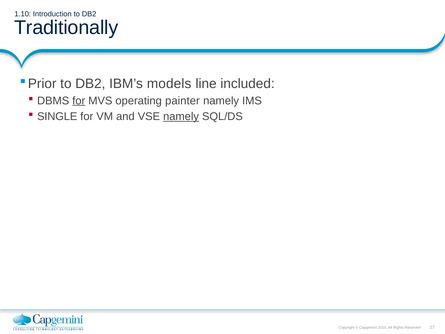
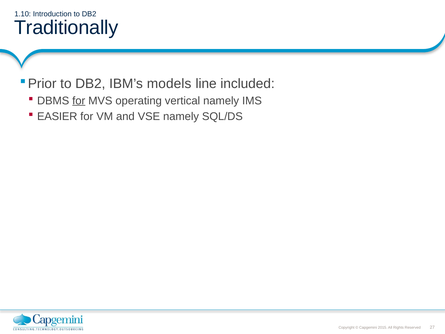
painter: painter -> vertical (183, 101)
SINGLE: SINGLE -> EASIER (57, 116)
namely underline: present -> none (181, 116)
